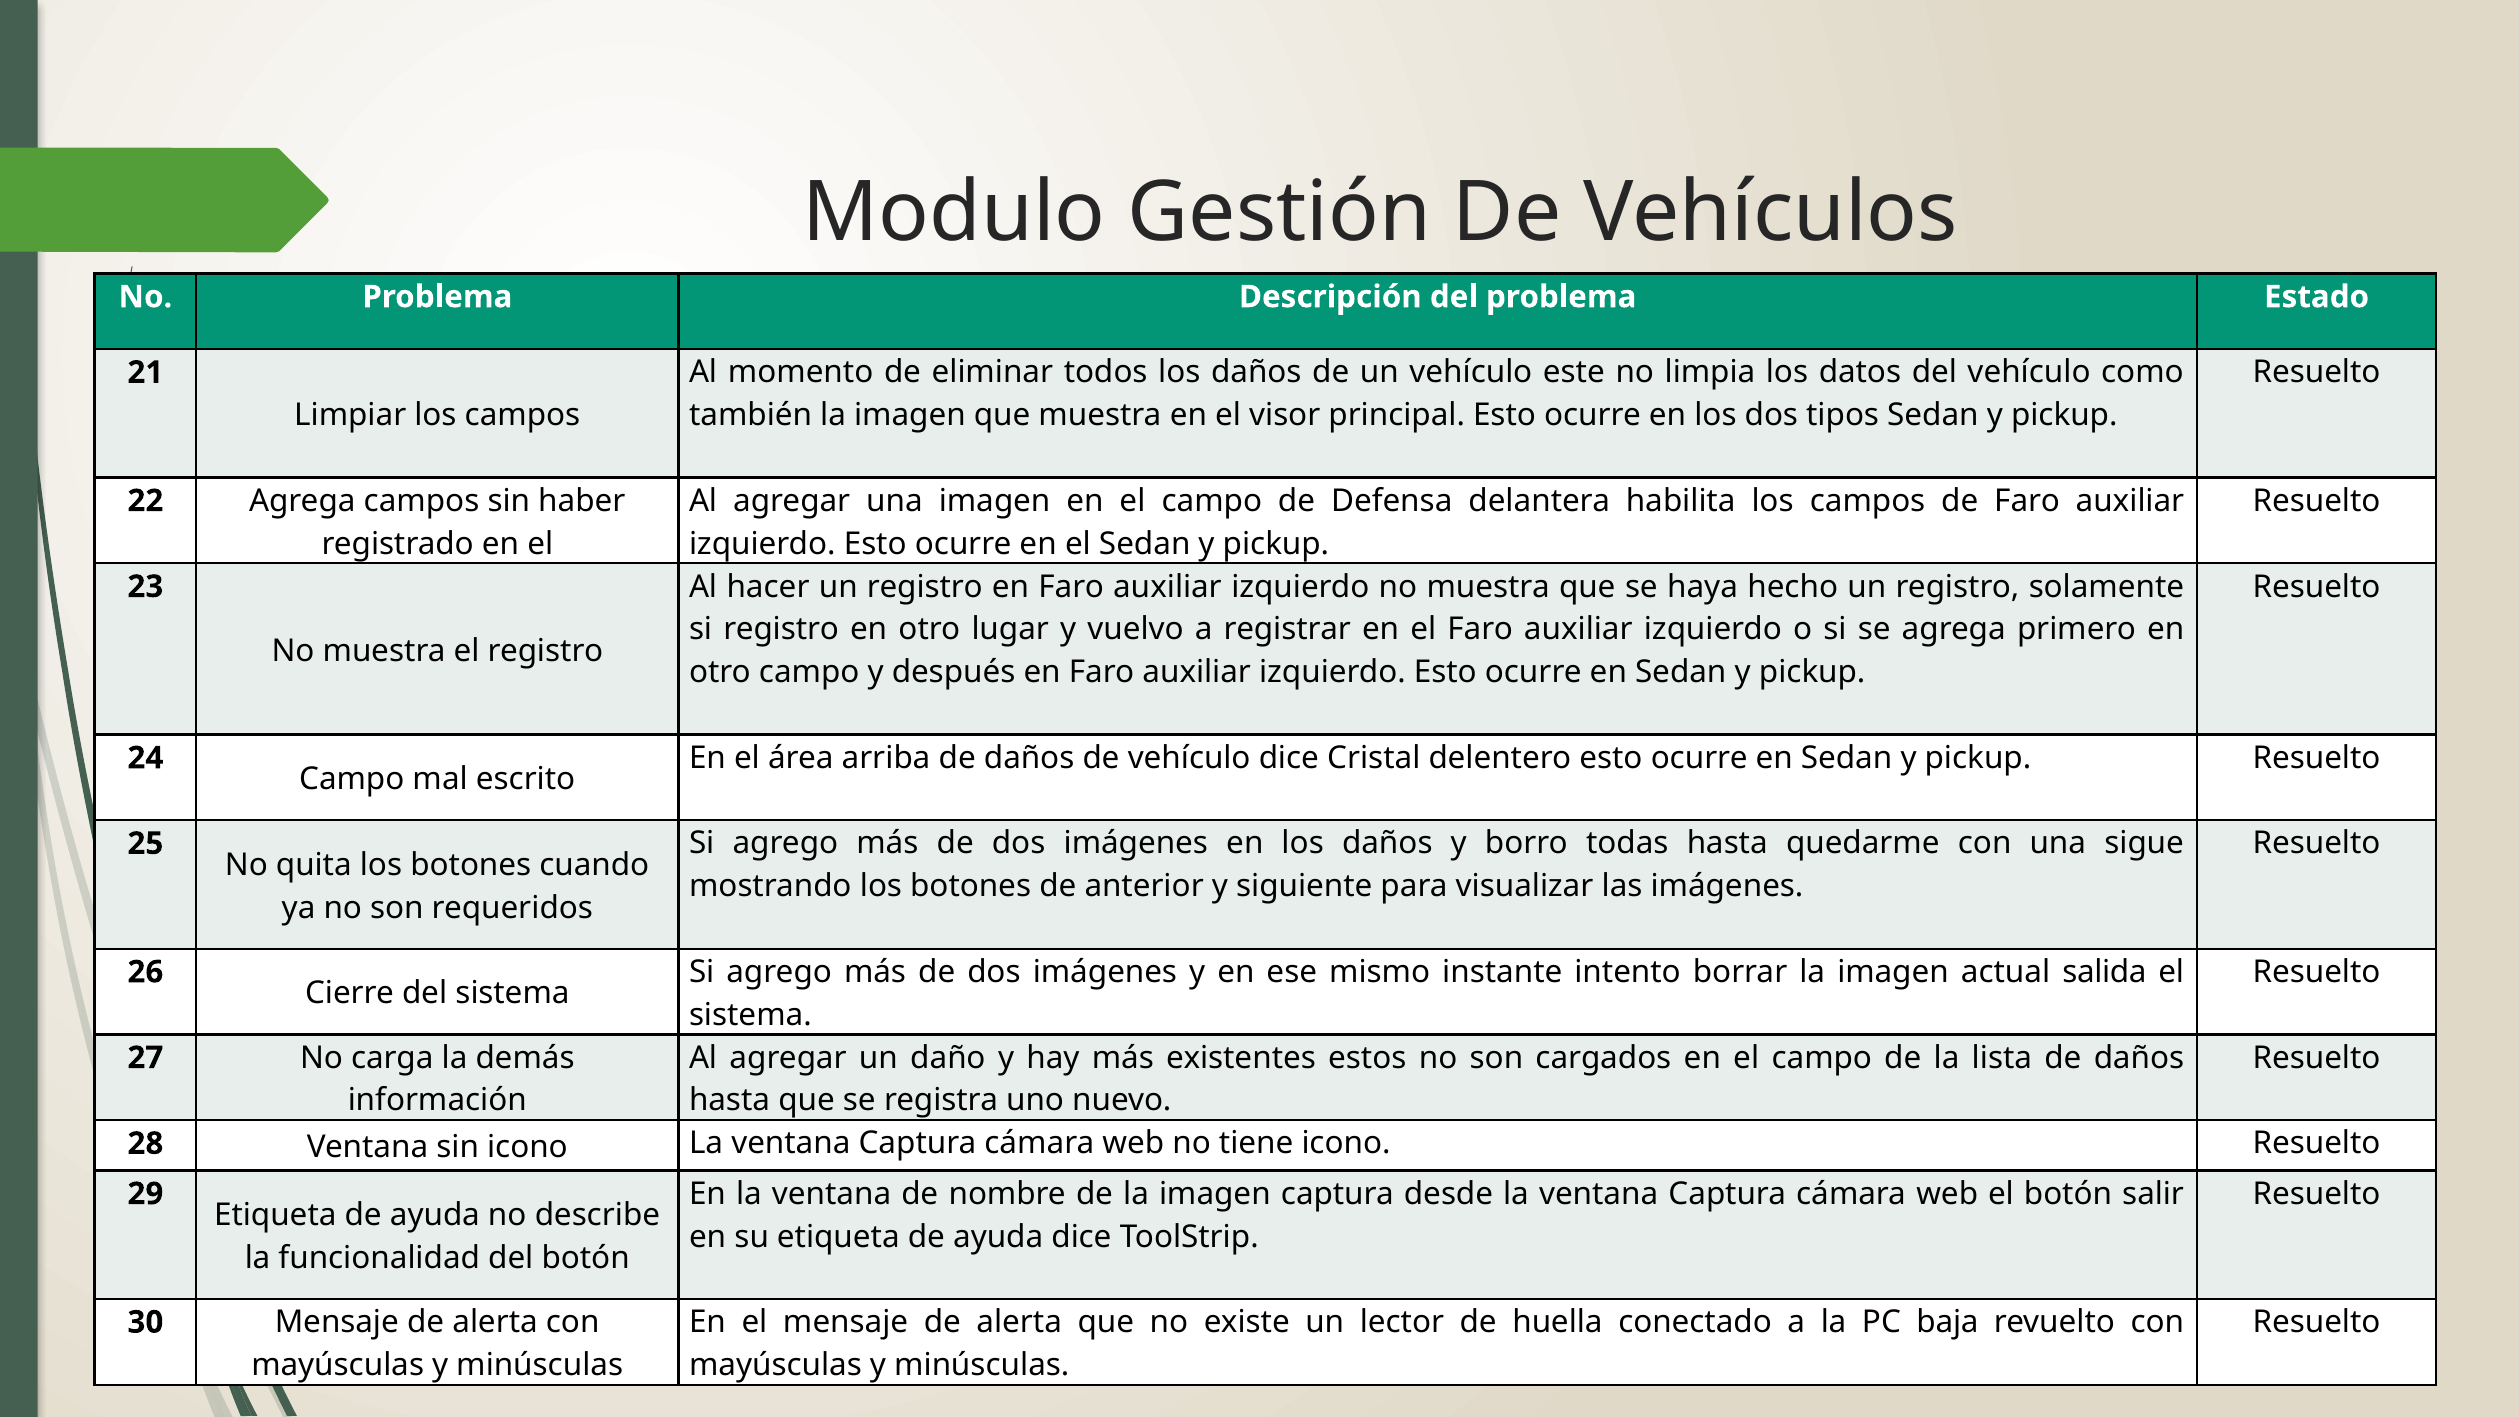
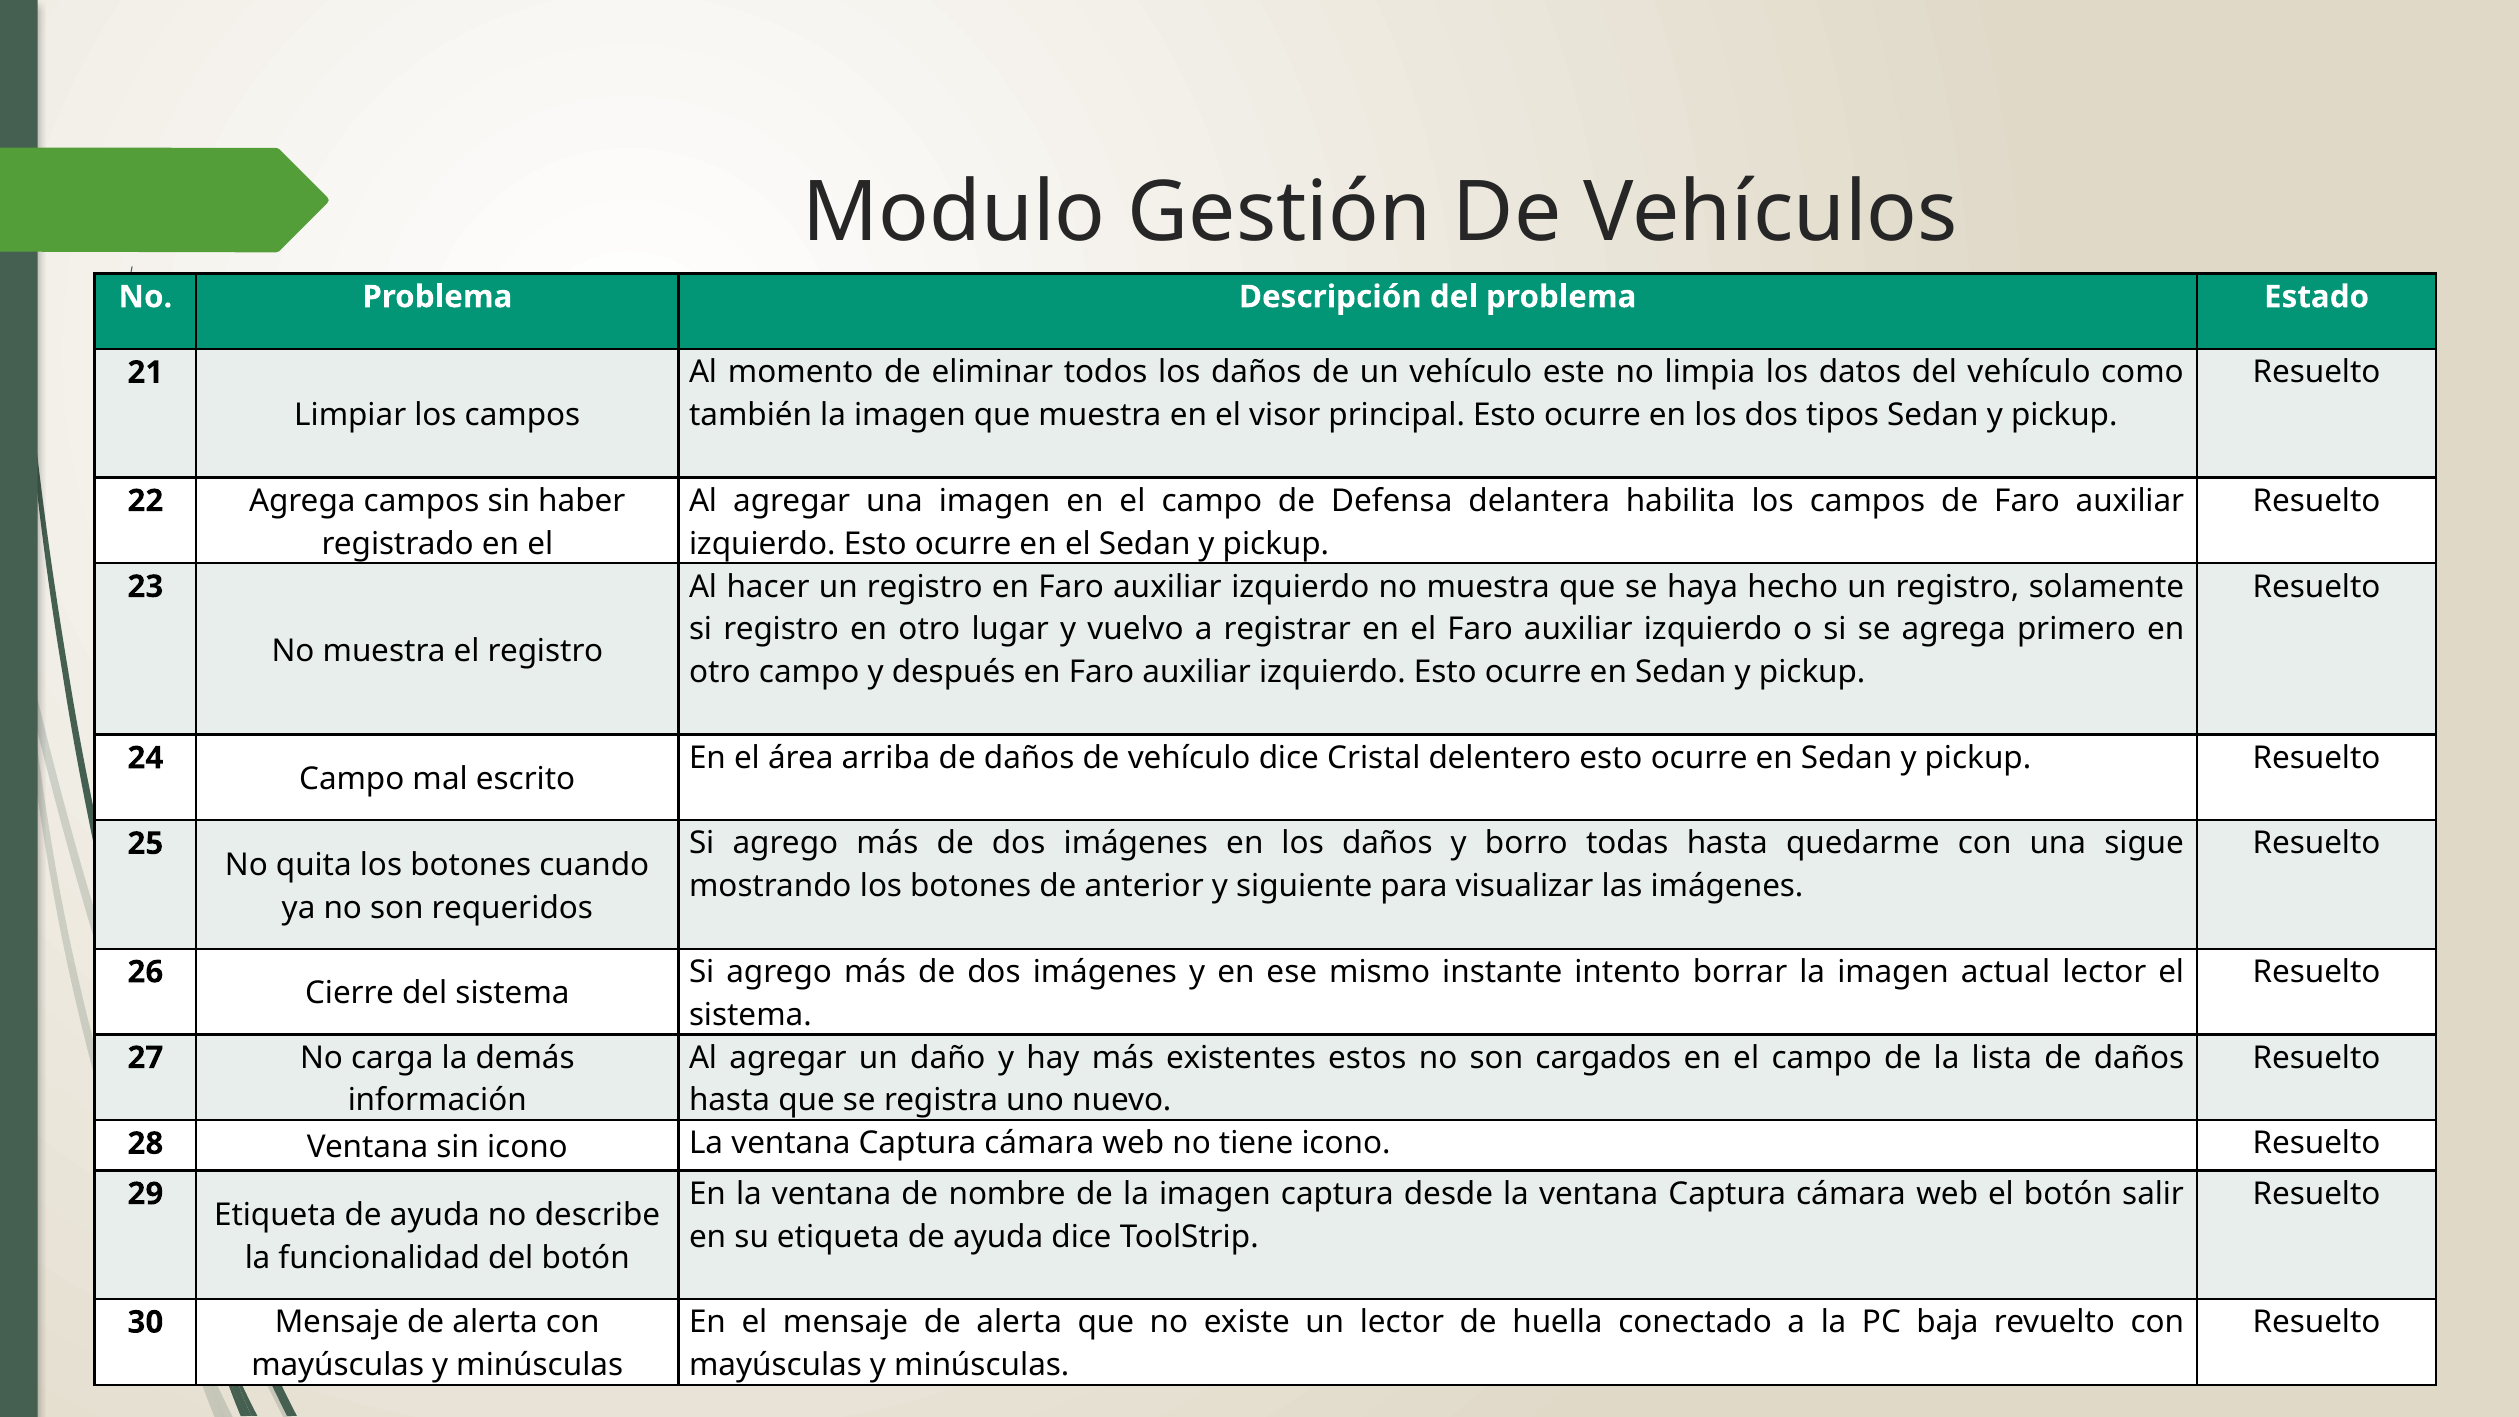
actual salida: salida -> lector (2104, 972)
